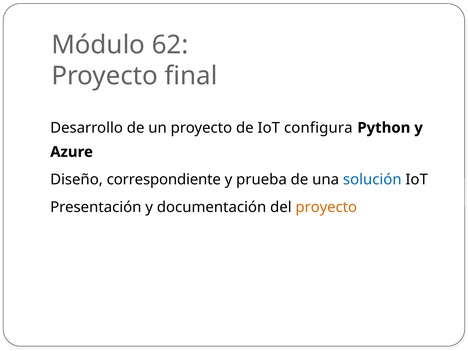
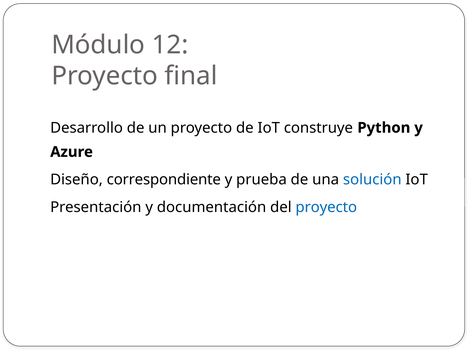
62: 62 -> 12 (170, 45)
configura: configura -> construye (318, 128)
proyecto colour: orange -> blue (326, 207)
